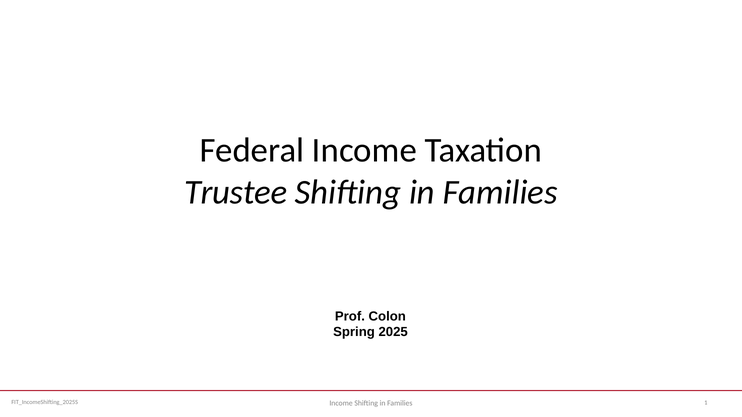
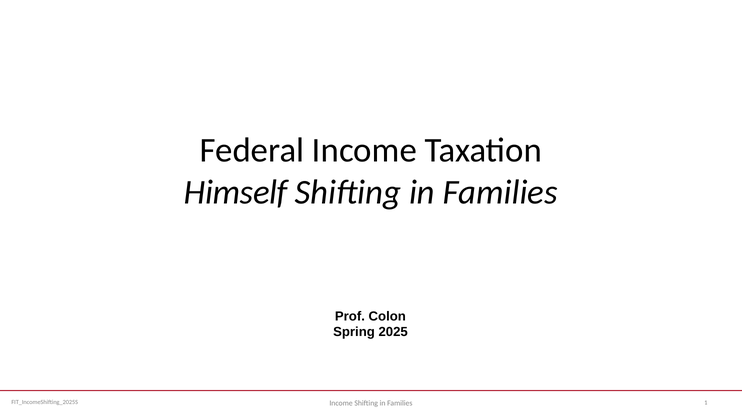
Trustee: Trustee -> Himself (236, 192)
